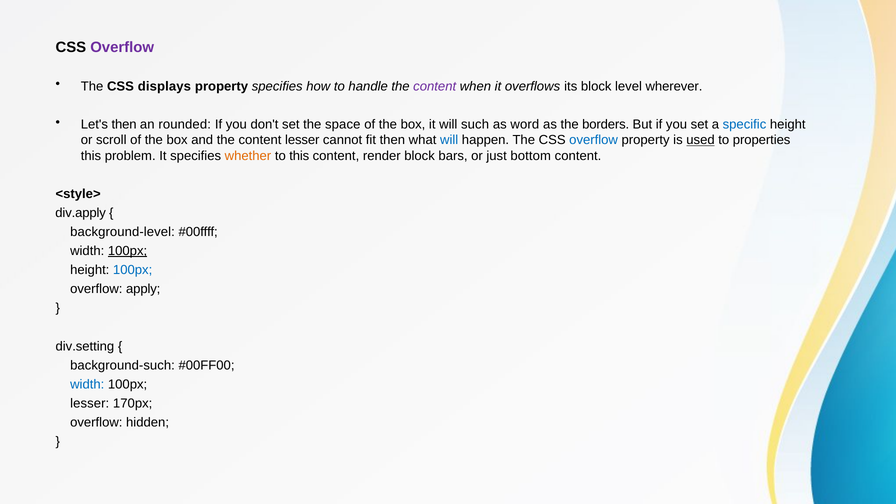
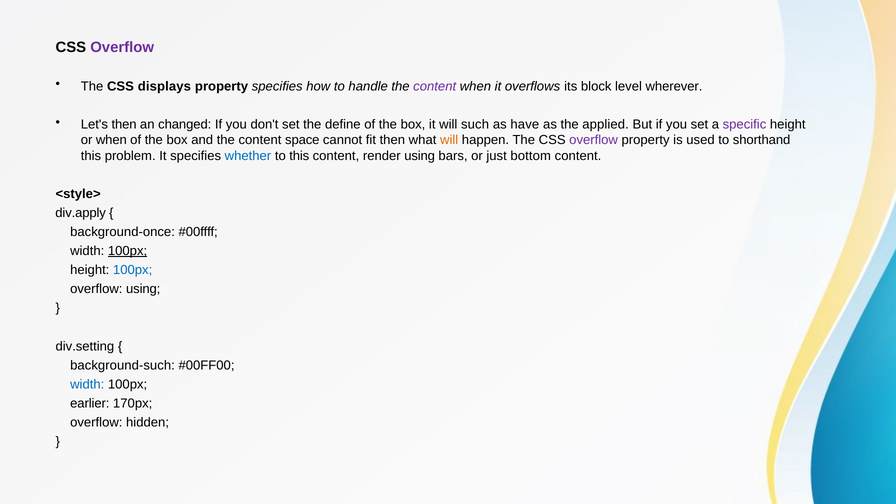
rounded: rounded -> changed (185, 124)
space: space -> define (343, 124)
word: word -> have (525, 124)
borders: borders -> applied (606, 124)
specific colour: blue -> purple (744, 124)
or scroll: scroll -> when (111, 140)
content lesser: lesser -> space (302, 140)
will colour: blue -> orange (449, 140)
overflow colour: blue -> purple (594, 140)
used underline: present -> none (701, 140)
properties: properties -> shorthand (762, 140)
whether colour: orange -> blue (248, 156)
render block: block -> using (420, 156)
background-level: background-level -> background-once (123, 232)
overflow apply: apply -> using (143, 289)
lesser: lesser -> earlier (90, 403)
